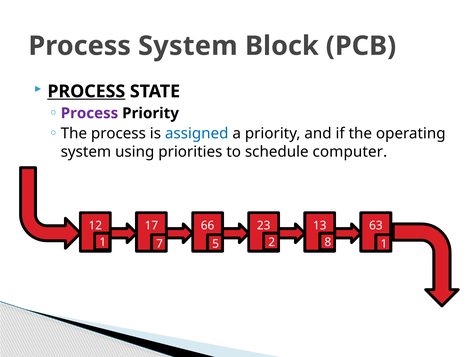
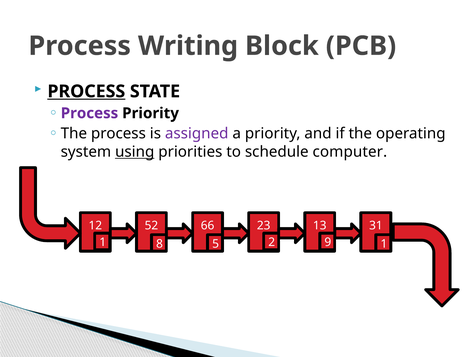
Process System: System -> Writing (188, 46)
assigned colour: blue -> purple (197, 133)
using underline: none -> present (135, 152)
17: 17 -> 52 (151, 225)
63: 63 -> 31 (376, 225)
7: 7 -> 8 (159, 243)
8: 8 -> 9 (328, 242)
